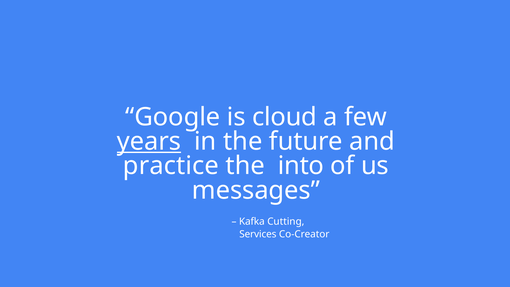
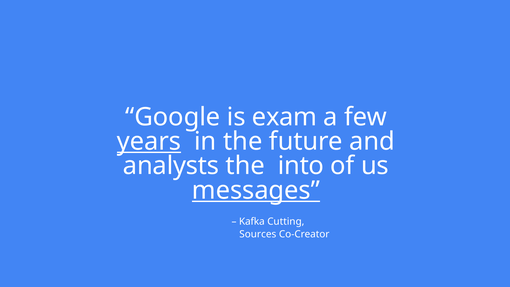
cloud: cloud -> exam (285, 117)
practice: practice -> analysts (171, 166)
messages underline: none -> present (256, 190)
Services: Services -> Sources (258, 234)
